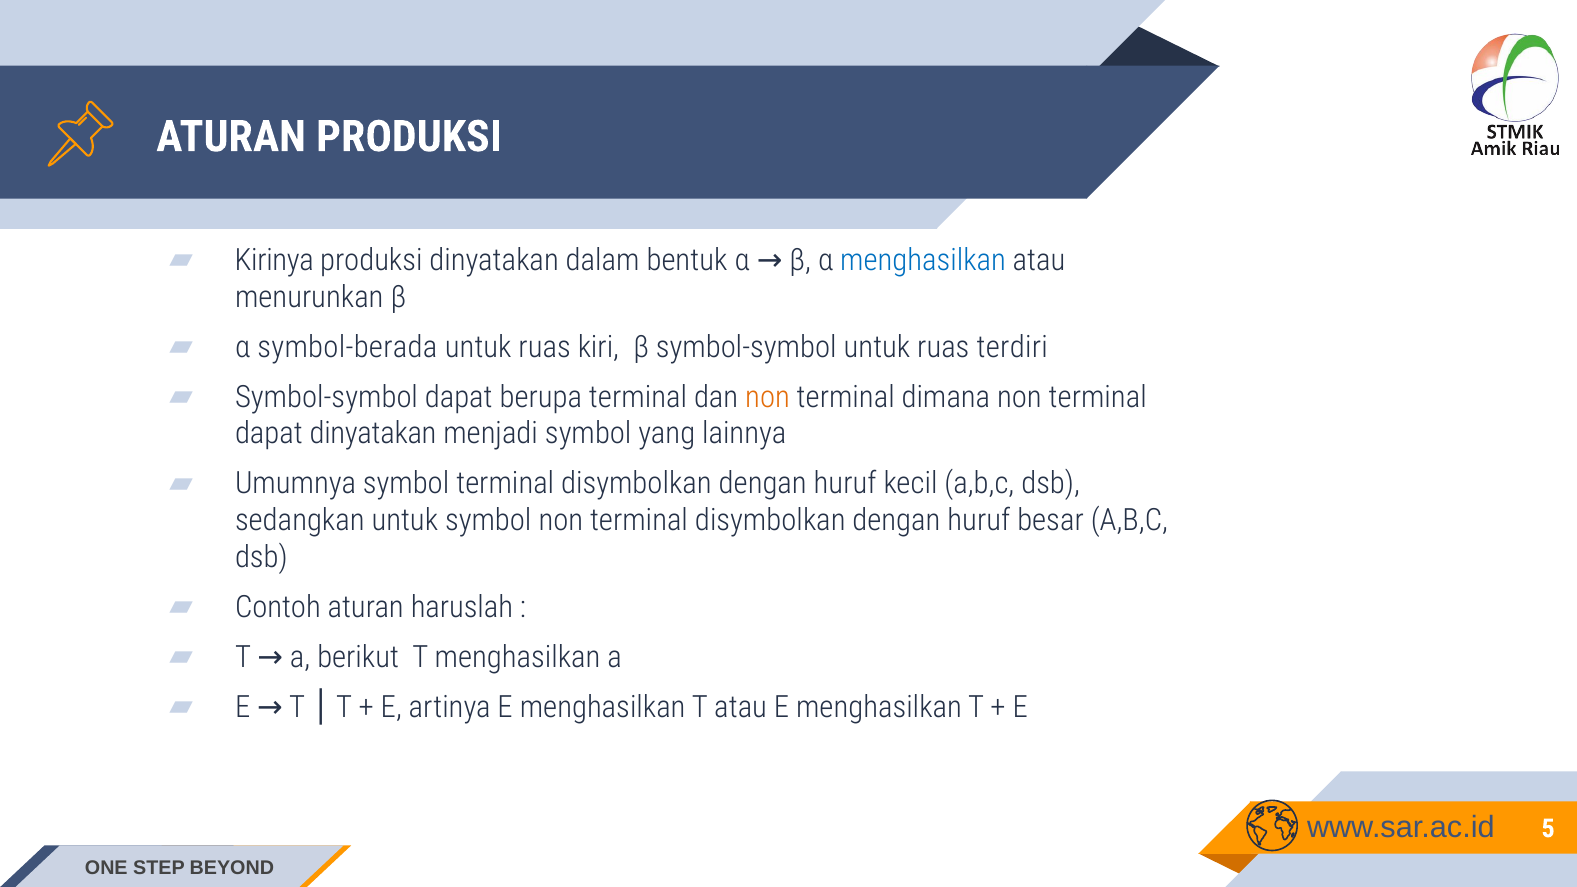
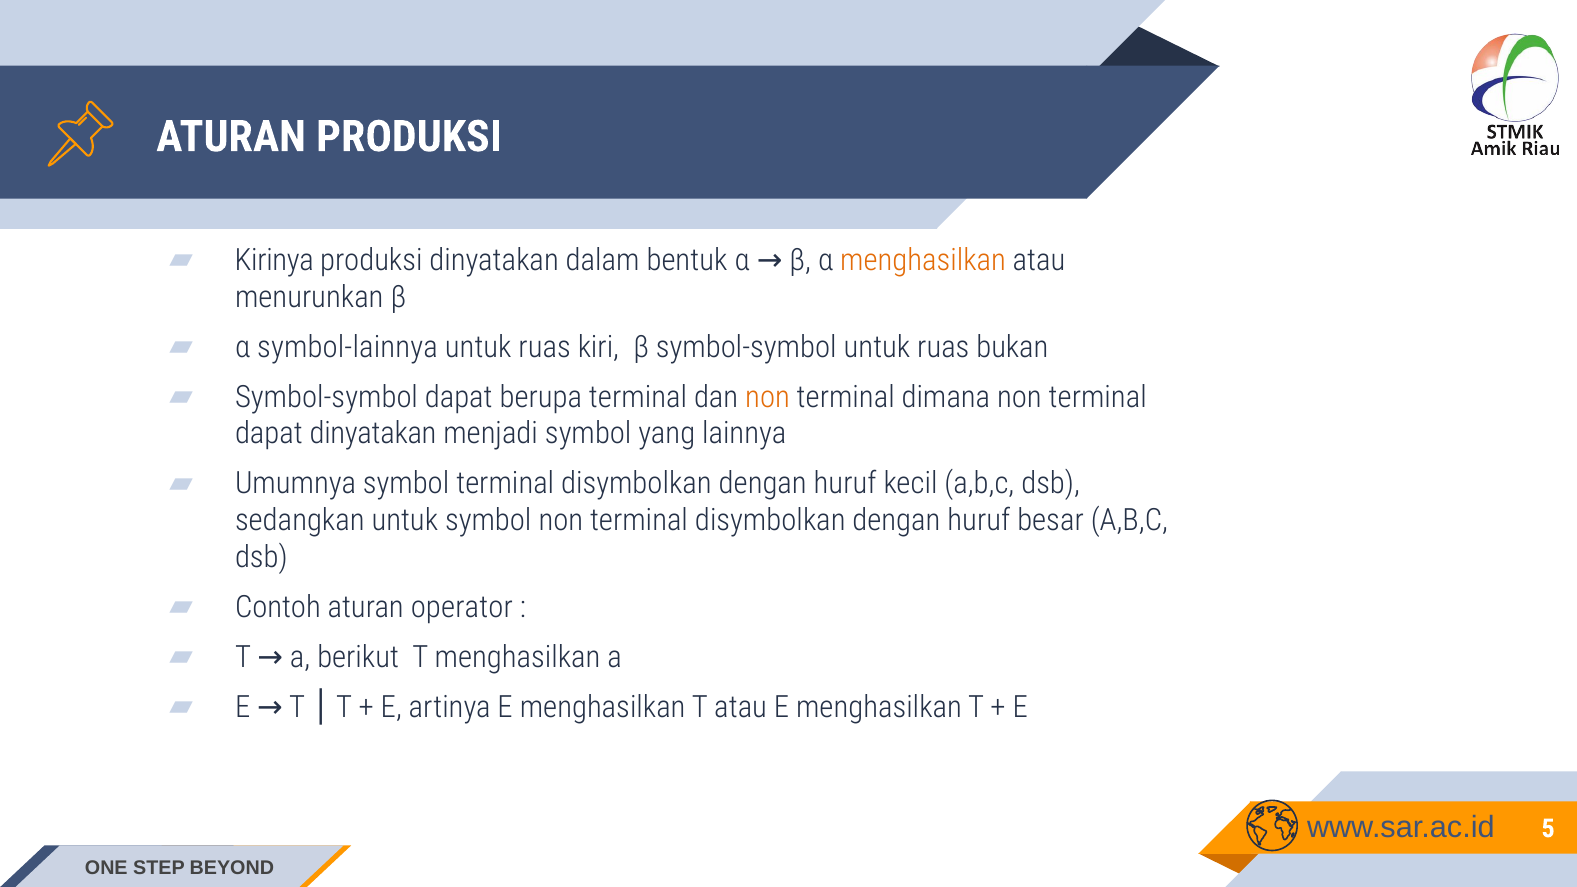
menghasilkan colour: blue -> orange (923, 260)
symbol-berada: symbol-berada -> symbol-lainnya (347, 347)
terdiri: terdiri -> bukan (1012, 347)
haruslah: haruslah -> operator (462, 607)
